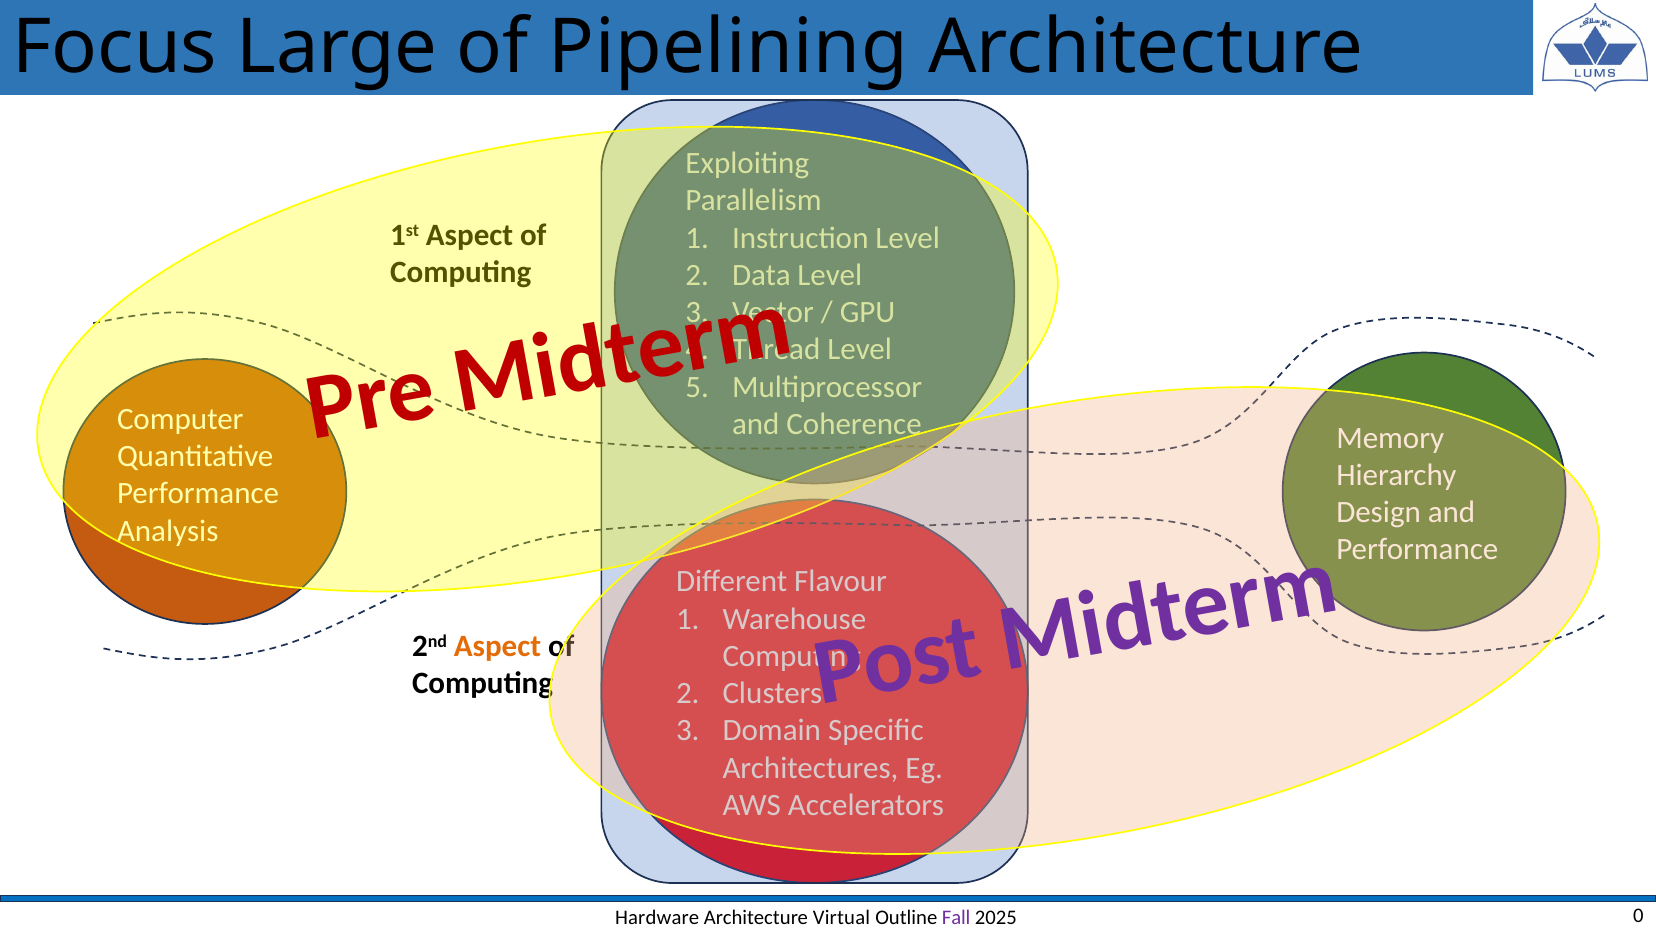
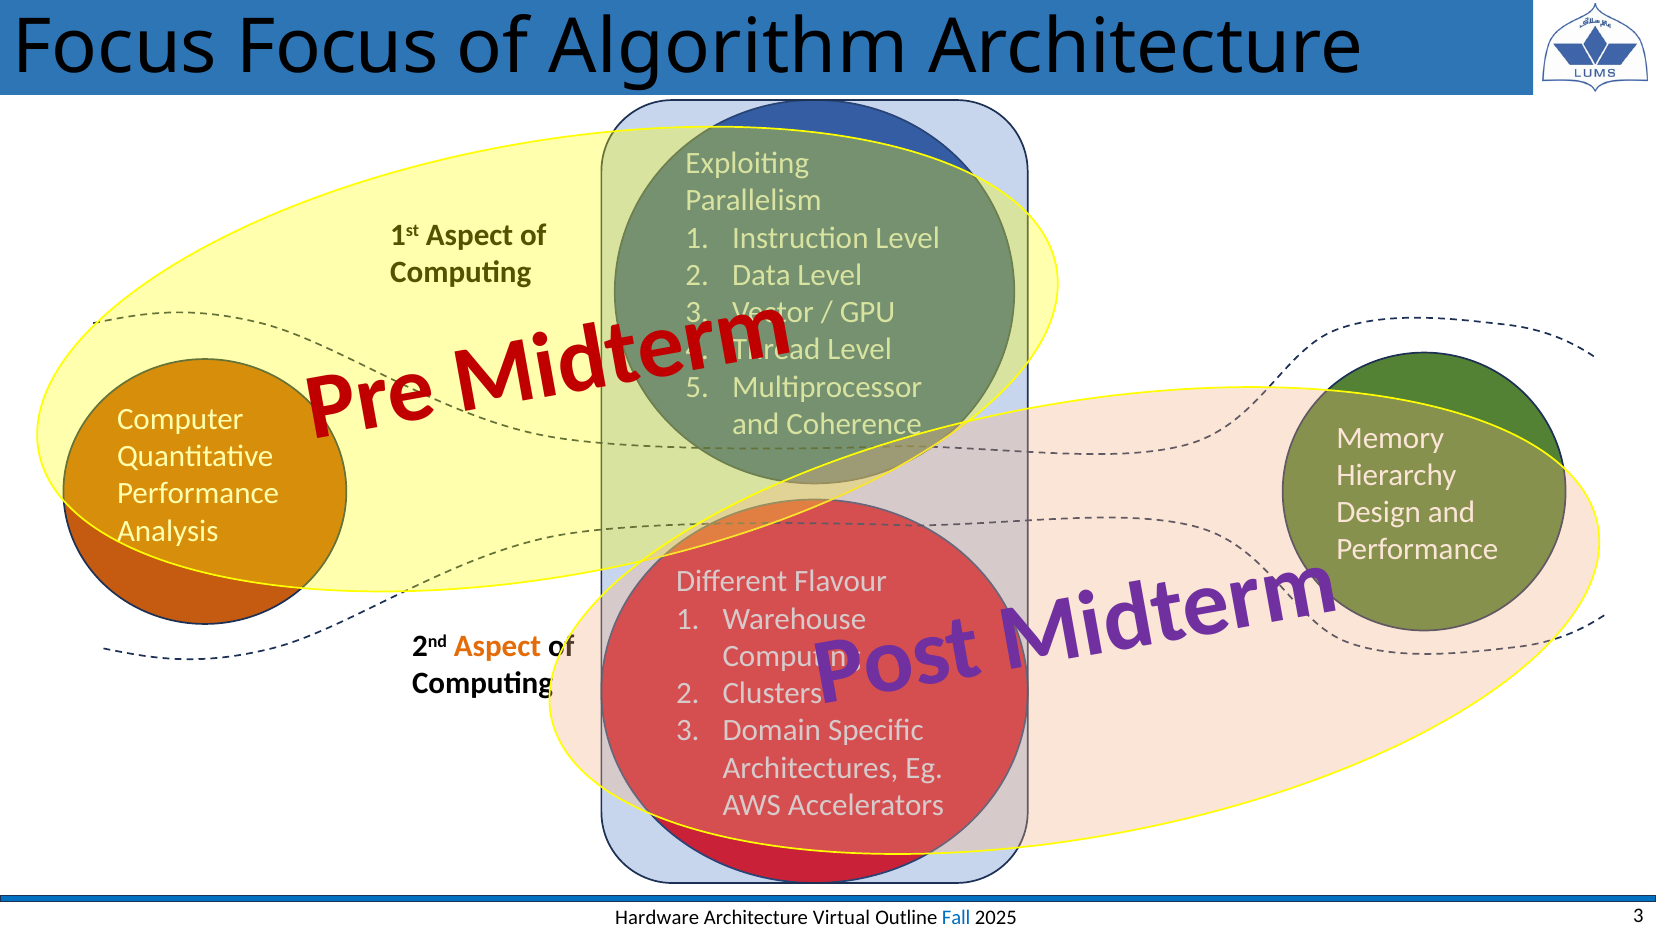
Focus Large: Large -> Focus (337, 47)
Pipelining: Pipelining -> Algorithm (728, 47)
Fall colour: purple -> blue (956, 918)
2025 0: 0 -> 3 (1638, 917)
